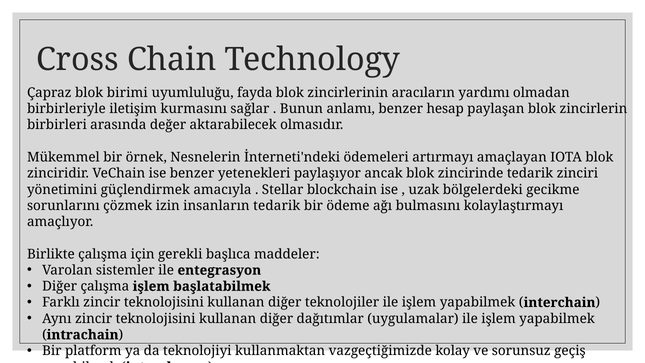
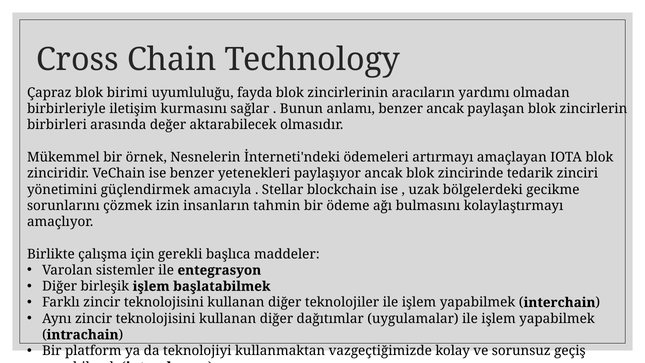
benzer hesap: hesap -> ancak (445, 109)
insanların tedarik: tedarik -> tahmin (277, 206)
Diğer çalışma: çalışma -> birleşik (105, 286)
